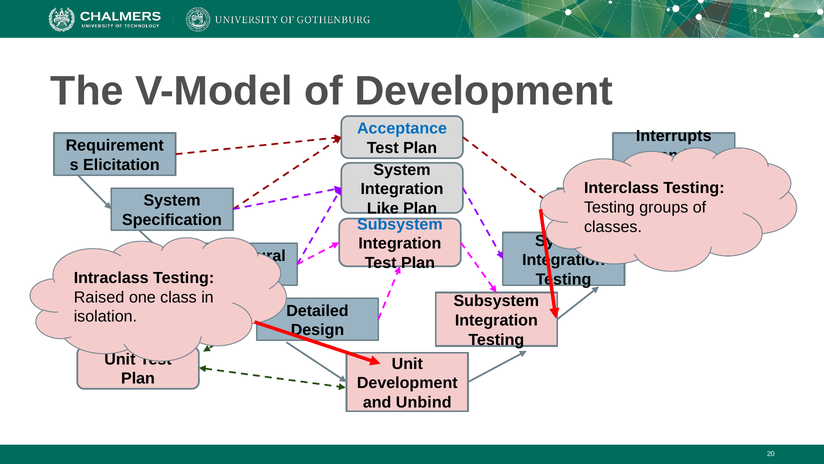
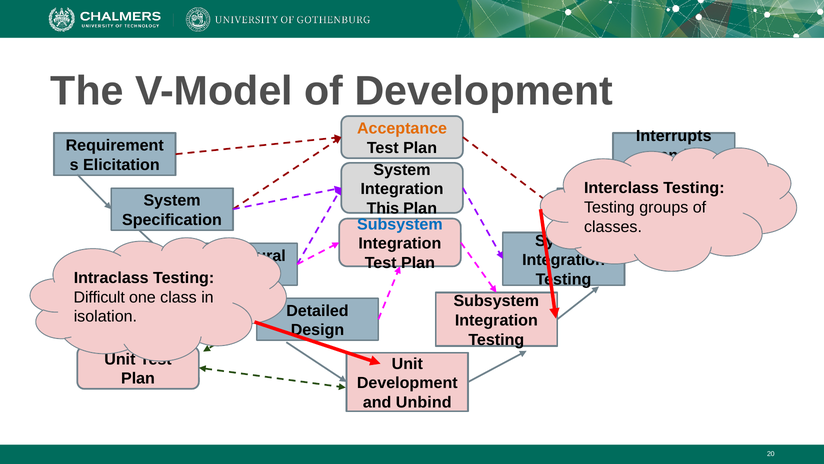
Acceptance colour: blue -> orange (402, 128)
Like: Like -> This (383, 208)
Raised: Raised -> Difficult (99, 297)
